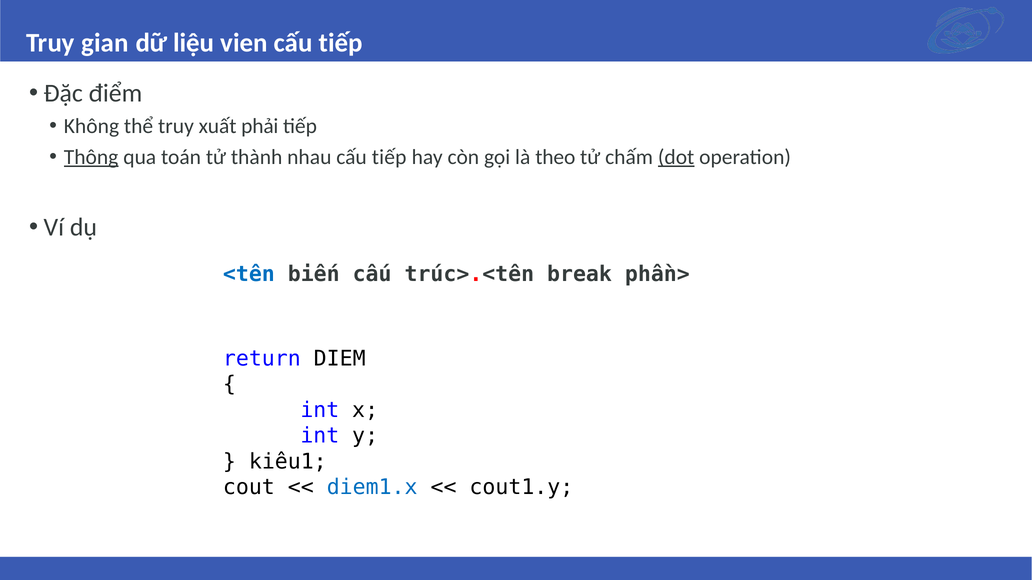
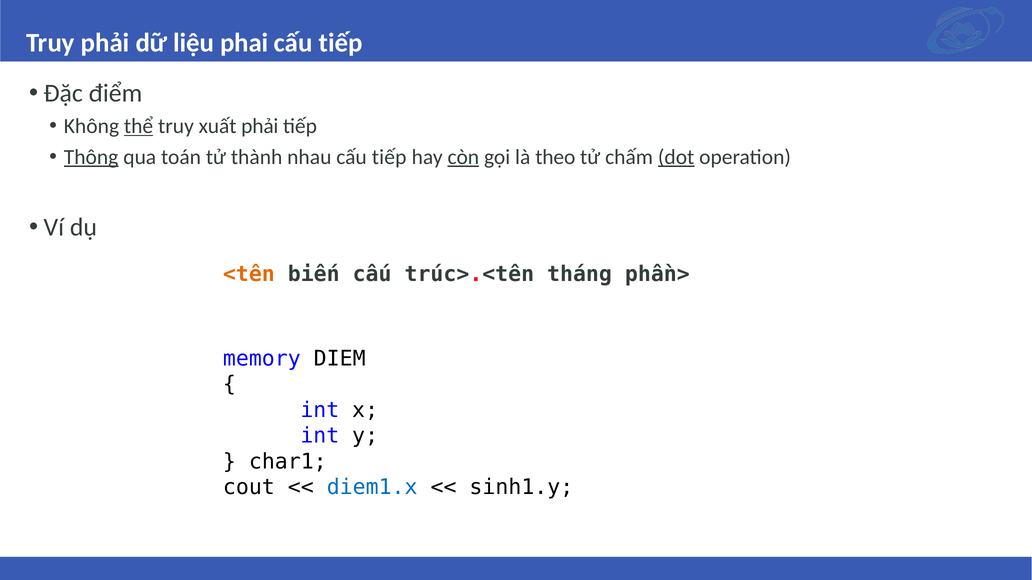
Truy gian: gian -> phải (105, 43)
vien: vien -> phai (244, 43)
thể underline: none -> present (139, 126)
còn underline: none -> present (463, 157)
<tên colour: blue -> orange (249, 274)
break: break -> tháng (579, 274)
return: return -> memory (262, 359)
kiểu1: kiểu1 -> char1 (288, 462)
cout1.y: cout1.y -> sinh1.y (521, 488)
